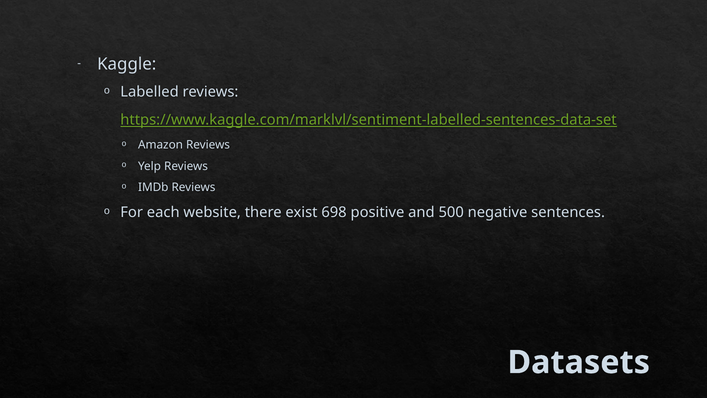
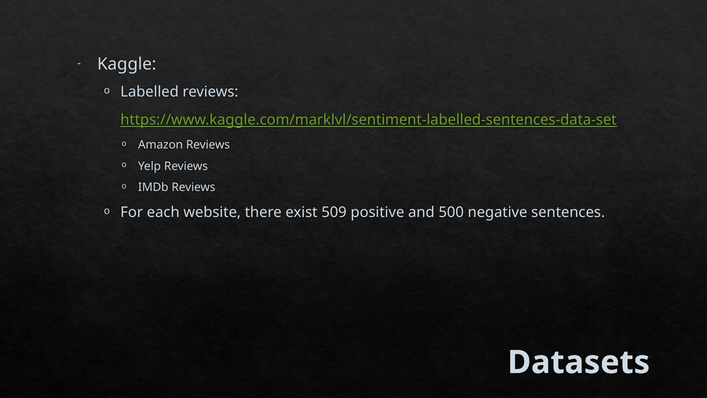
698: 698 -> 509 (334, 212)
